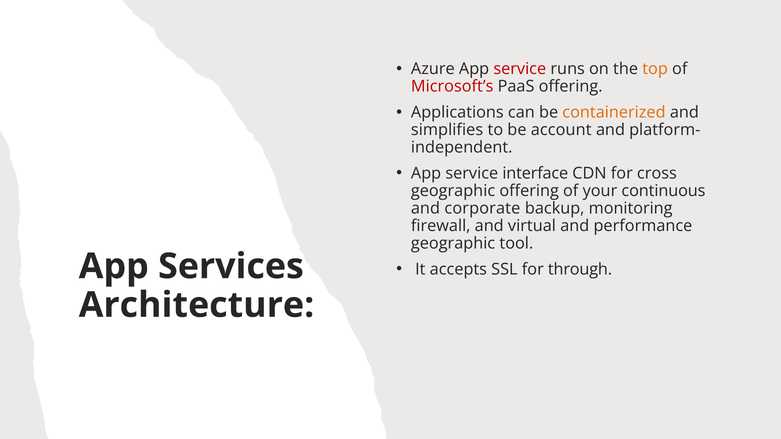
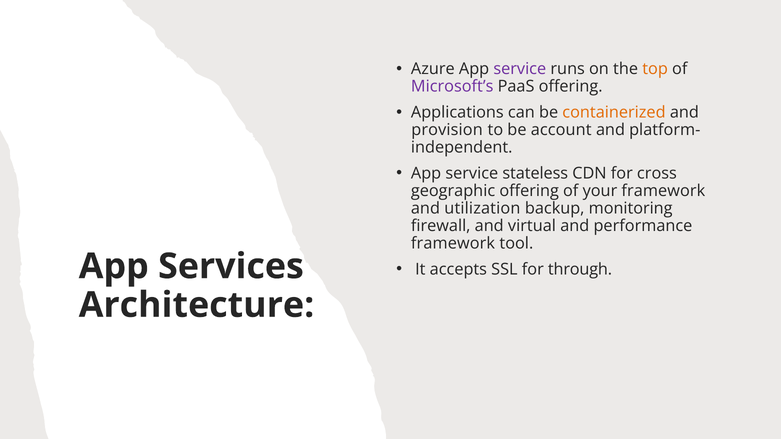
service colour: red -> purple (520, 69)
Microsoft’s colour: red -> purple (452, 87)
simplifies: simplifies -> provision (447, 130)
interface: interface -> stateless (535, 173)
your continuous: continuous -> framework (663, 191)
corporate: corporate -> utilization (482, 209)
geographic: geographic -> framework (453, 244)
